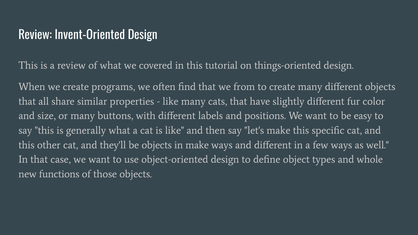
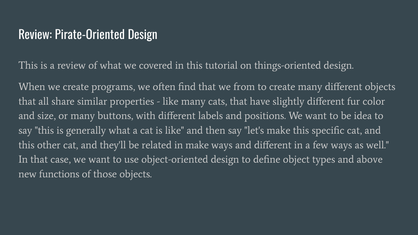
Invent-Oriented: Invent-Oriented -> Pirate-Oriented (90, 35)
easy: easy -> idea (363, 116)
be objects: objects -> related (157, 145)
whole: whole -> above (370, 160)
